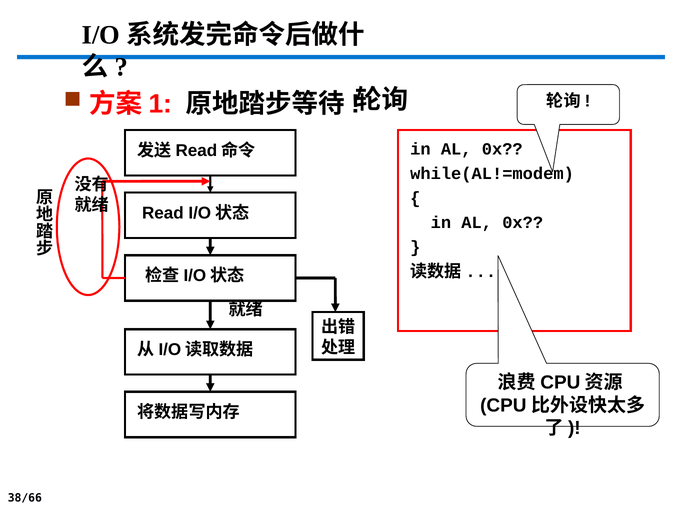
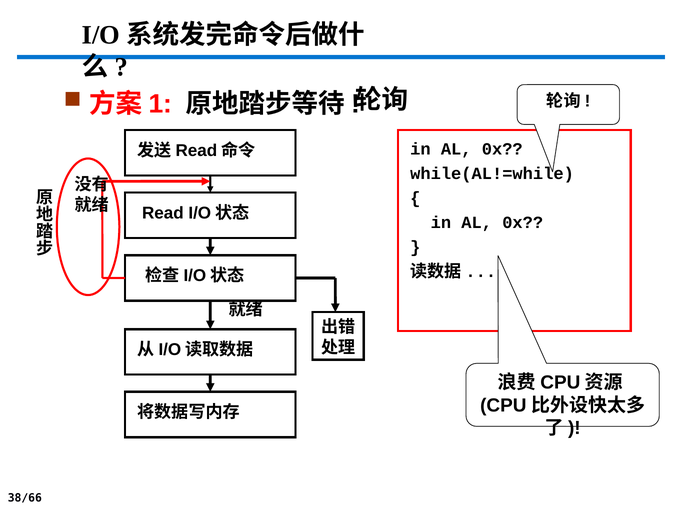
while(AL!=modem: while(AL!=modem -> while(AL!=while (492, 173)
